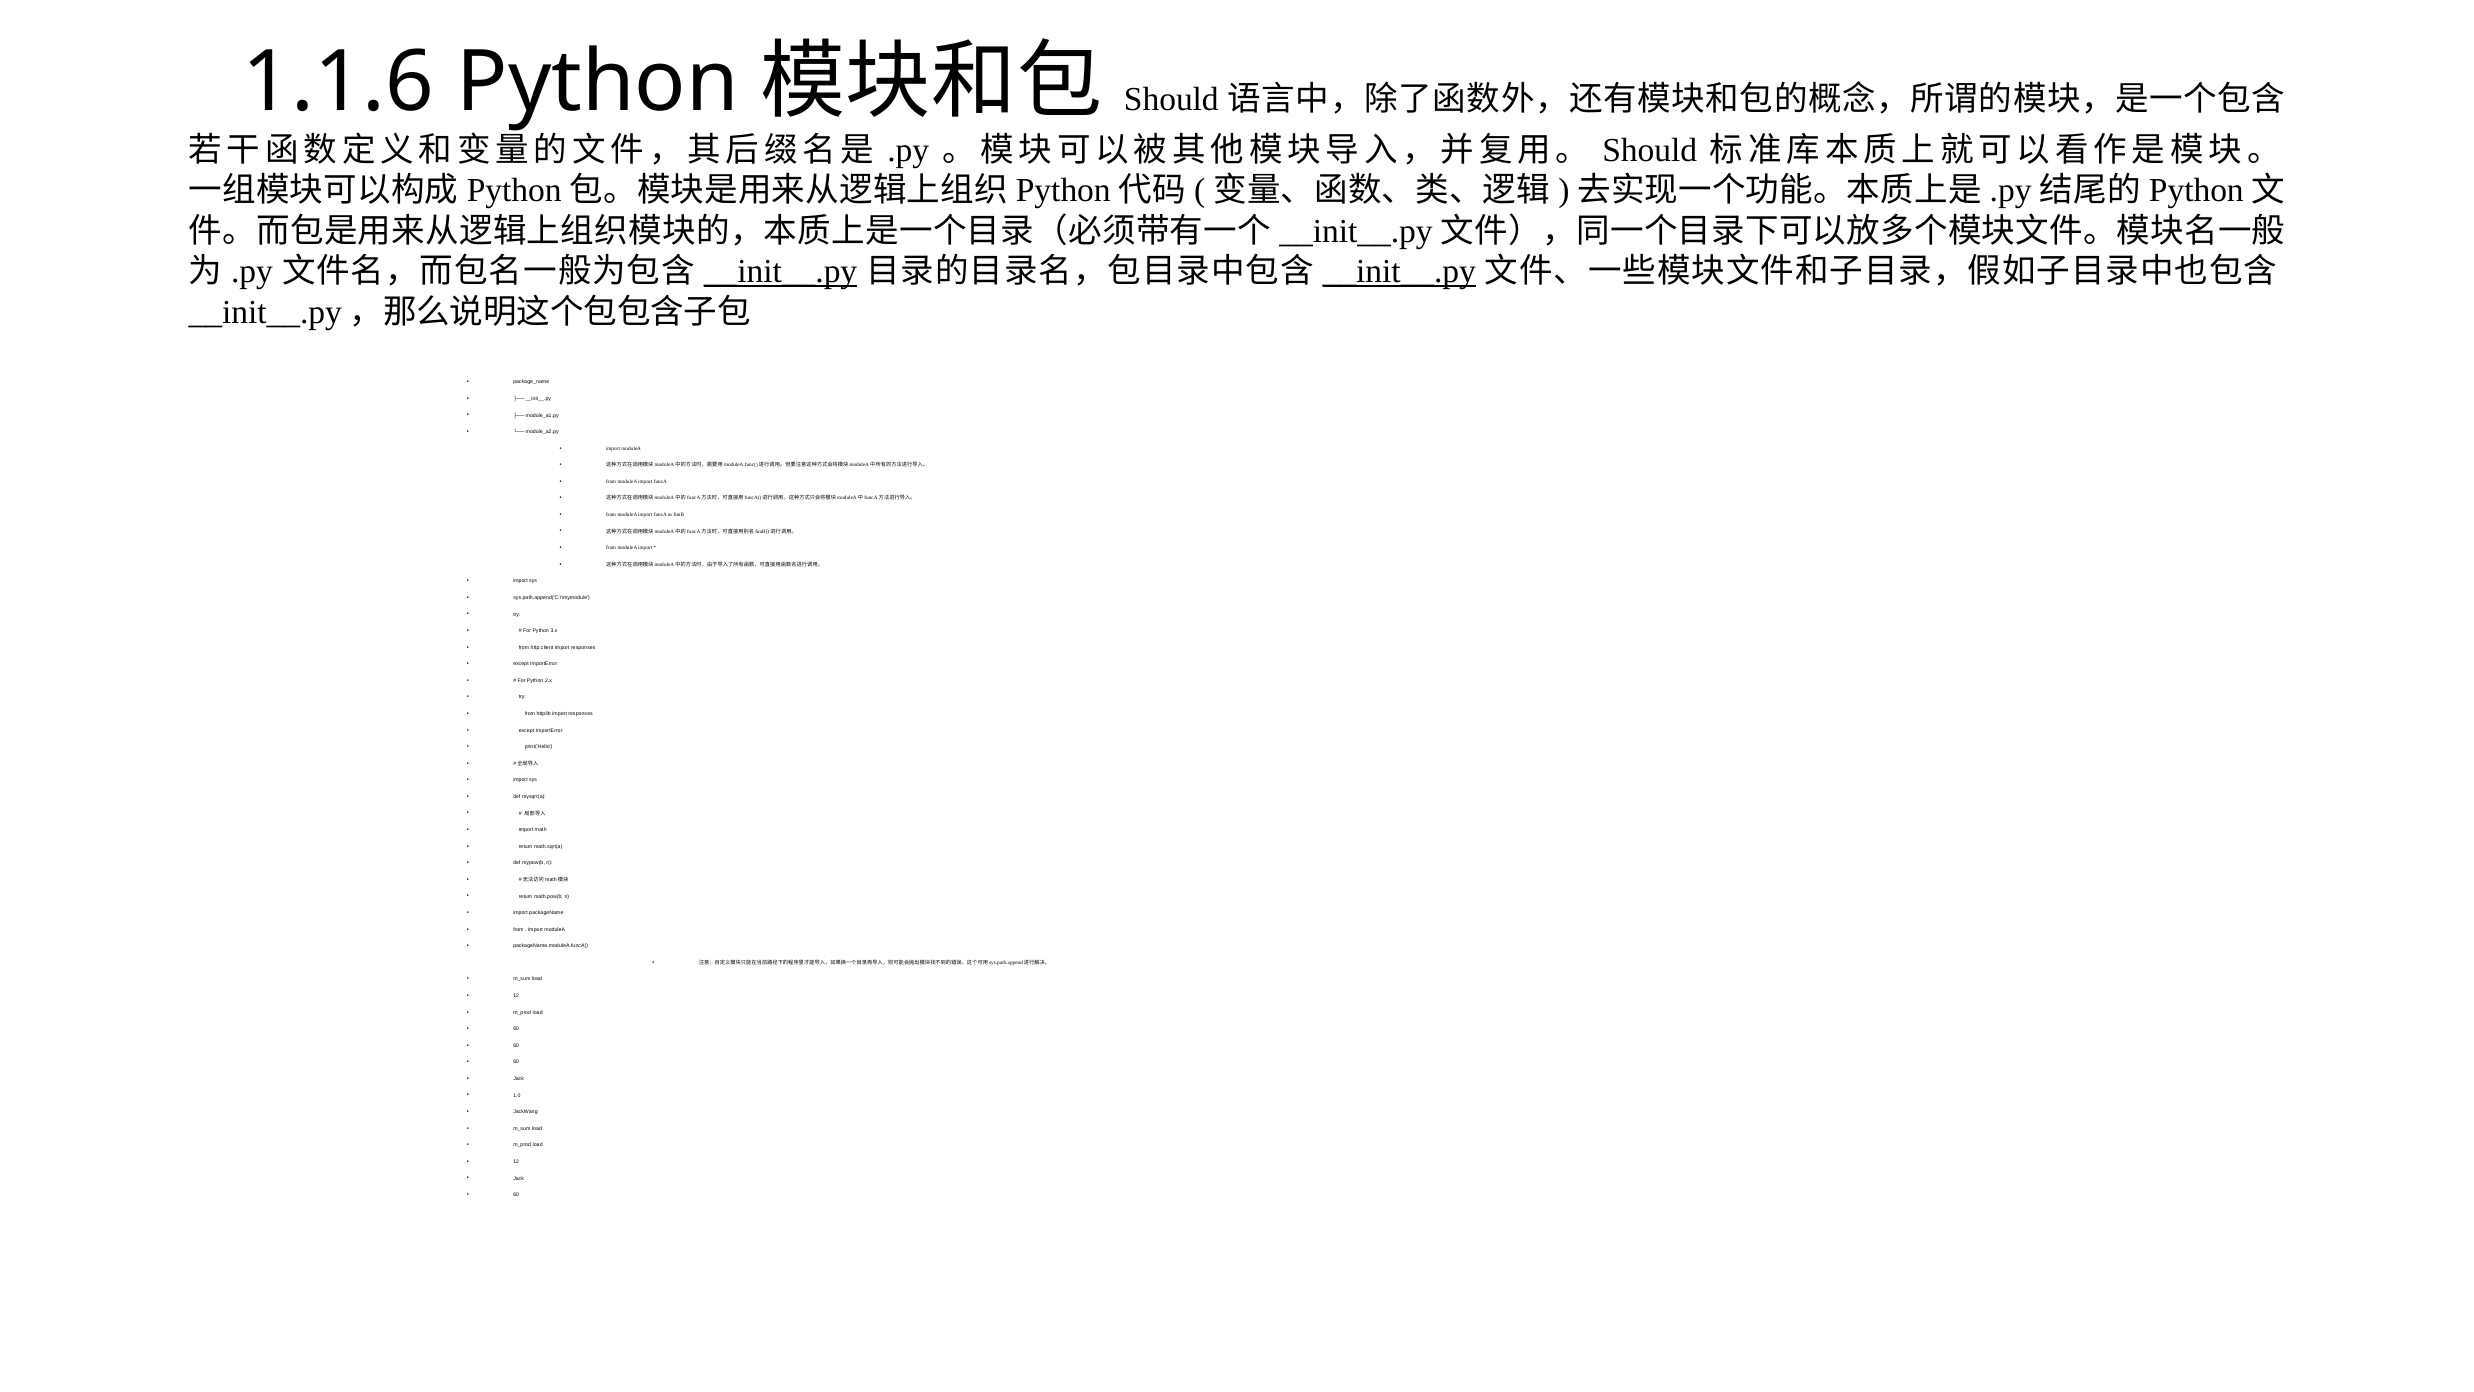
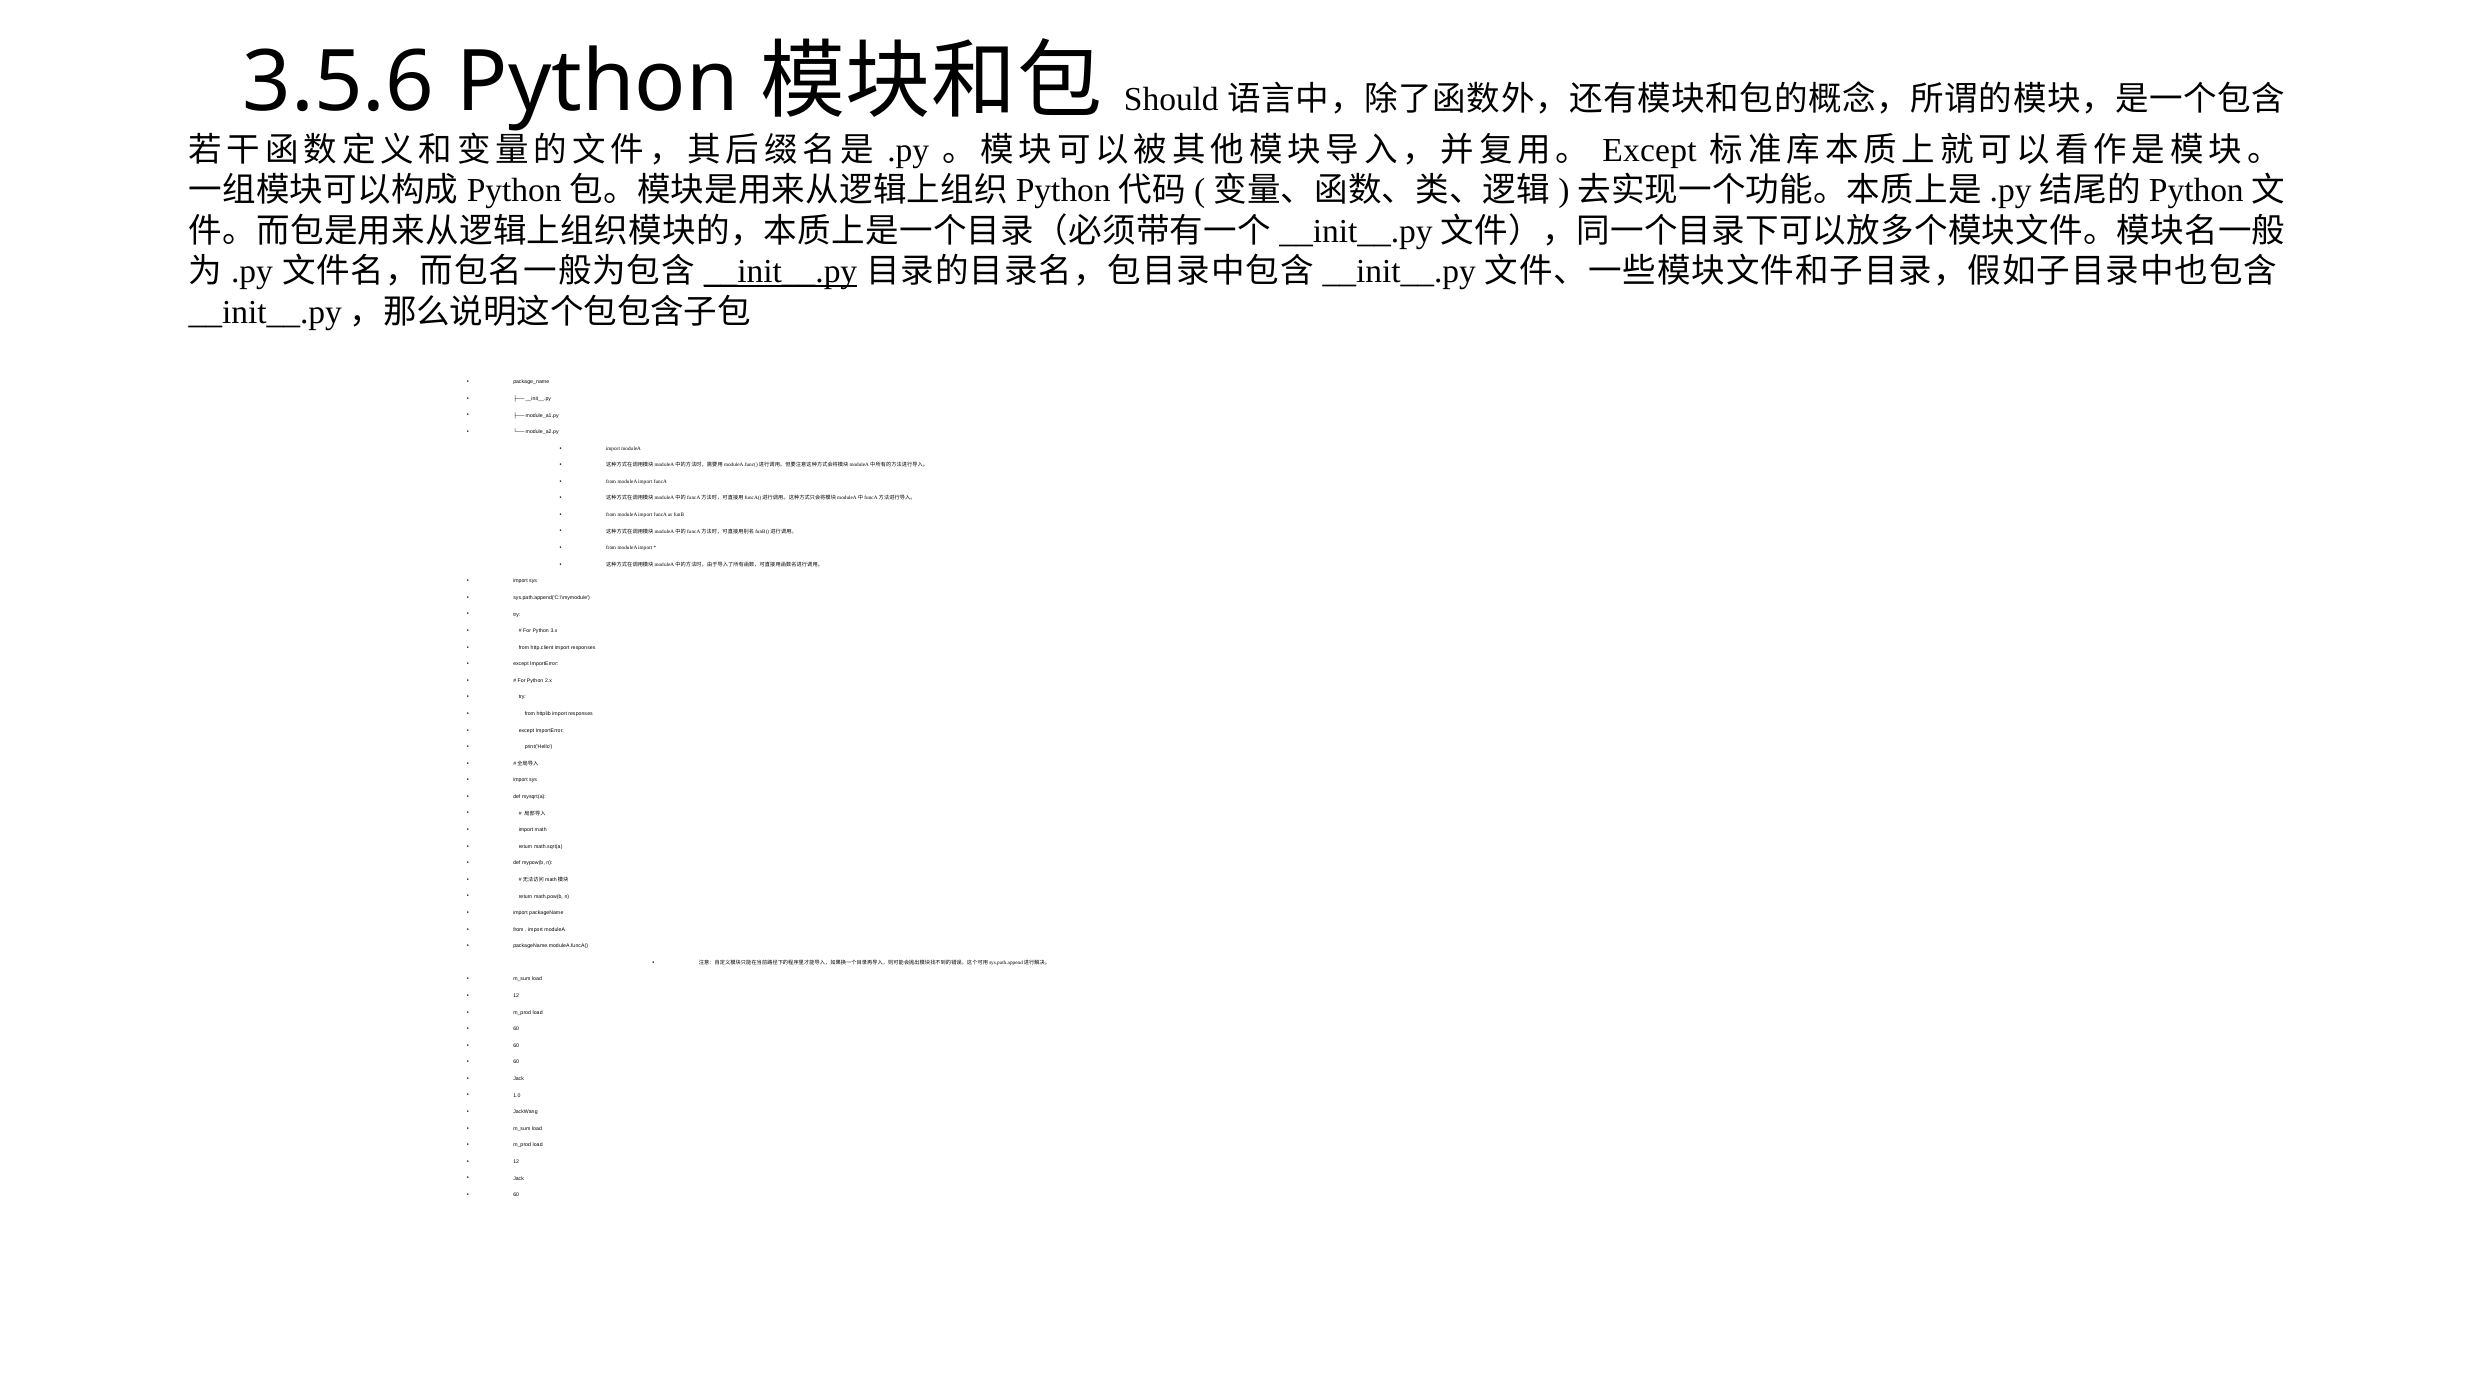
1.1.6: 1.1.6 -> 3.5.6 (338, 82)
Should: Should -> Except (1650, 150)
__init__.py underline: present -> none (1399, 272)
